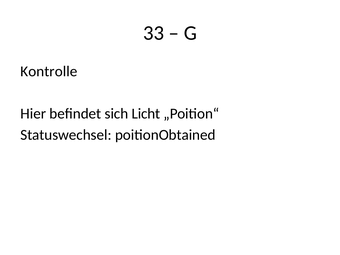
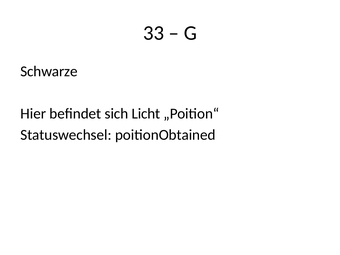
Kontrolle: Kontrolle -> Schwarze (49, 71)
